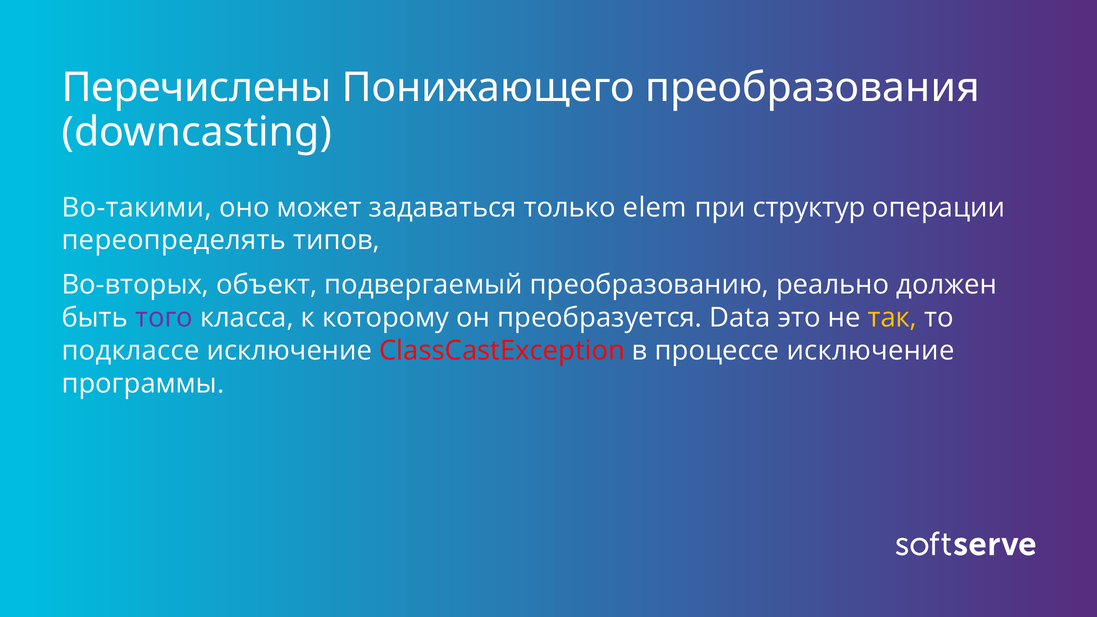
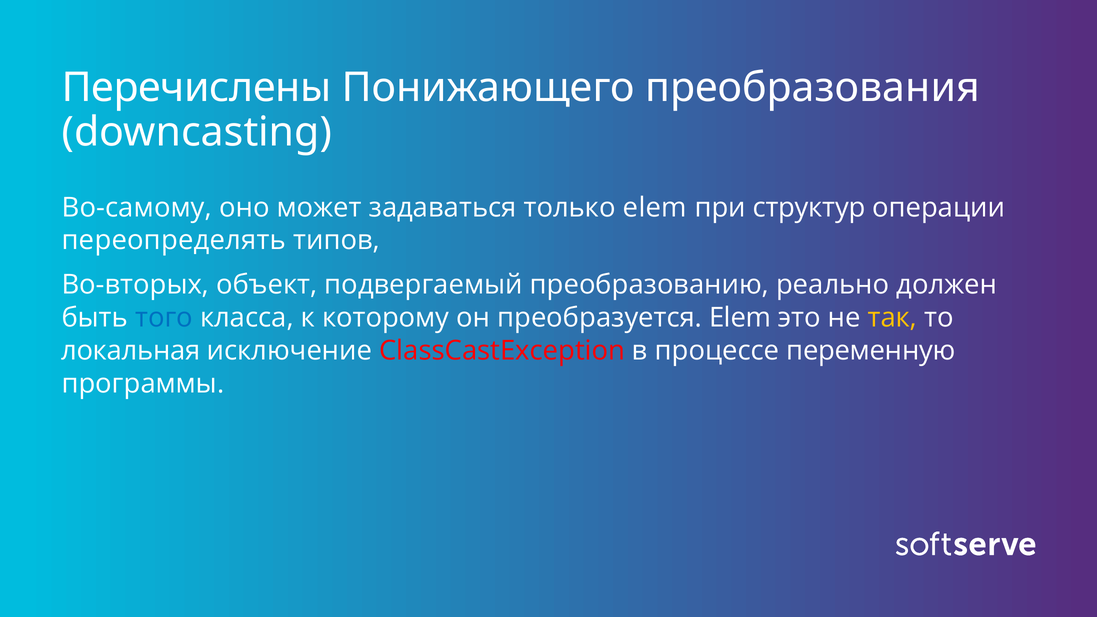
Во-такими: Во-такими -> Во-самому (137, 208)
того colour: purple -> blue (164, 318)
преобразуется Data: Data -> Elem (740, 318)
подклассе: подклассе -> локальная (131, 351)
процессе исключение: исключение -> переменную (871, 351)
